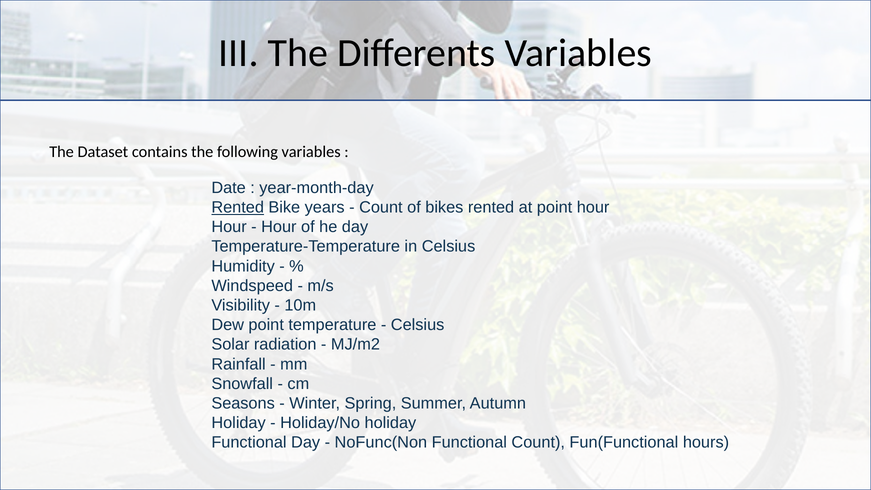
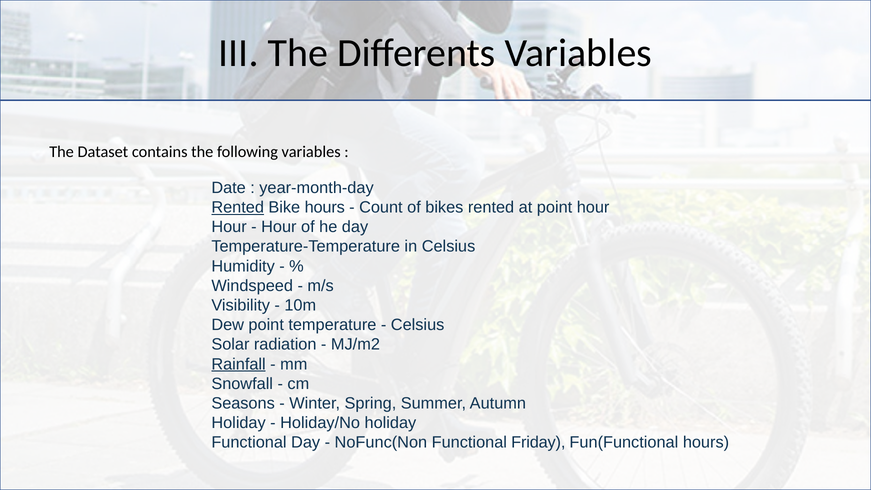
Bike years: years -> hours (325, 207)
Rainfall underline: none -> present (239, 364)
Functional Count: Count -> Friday (538, 442)
